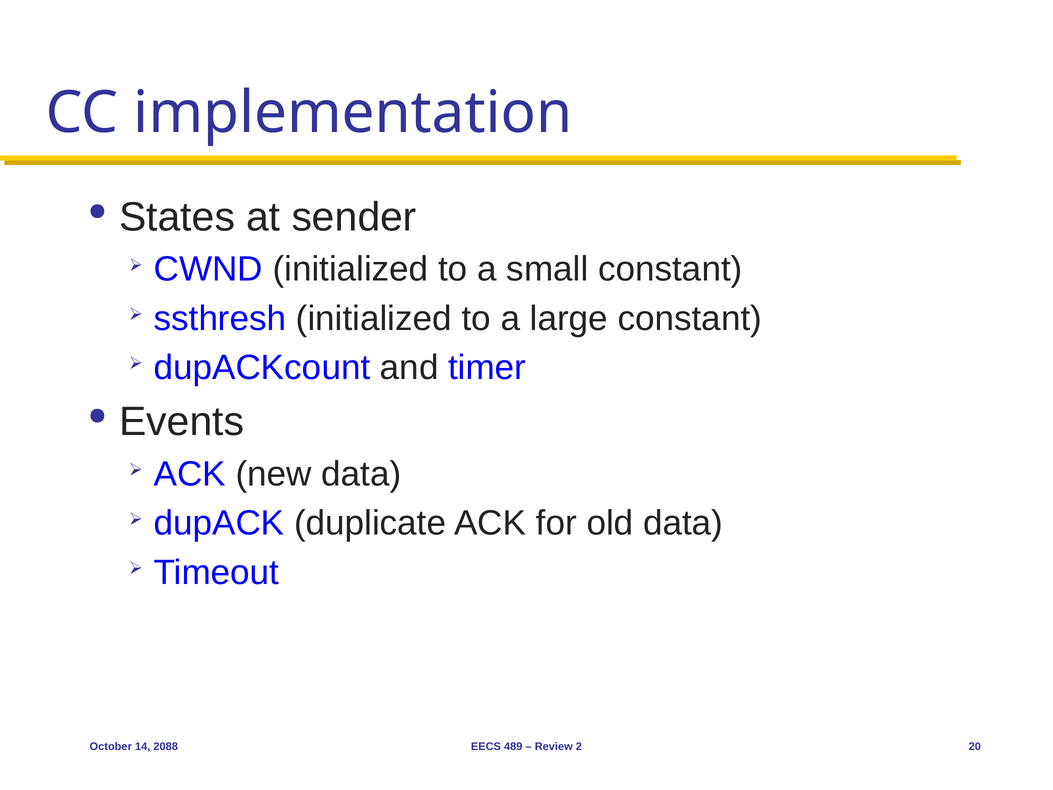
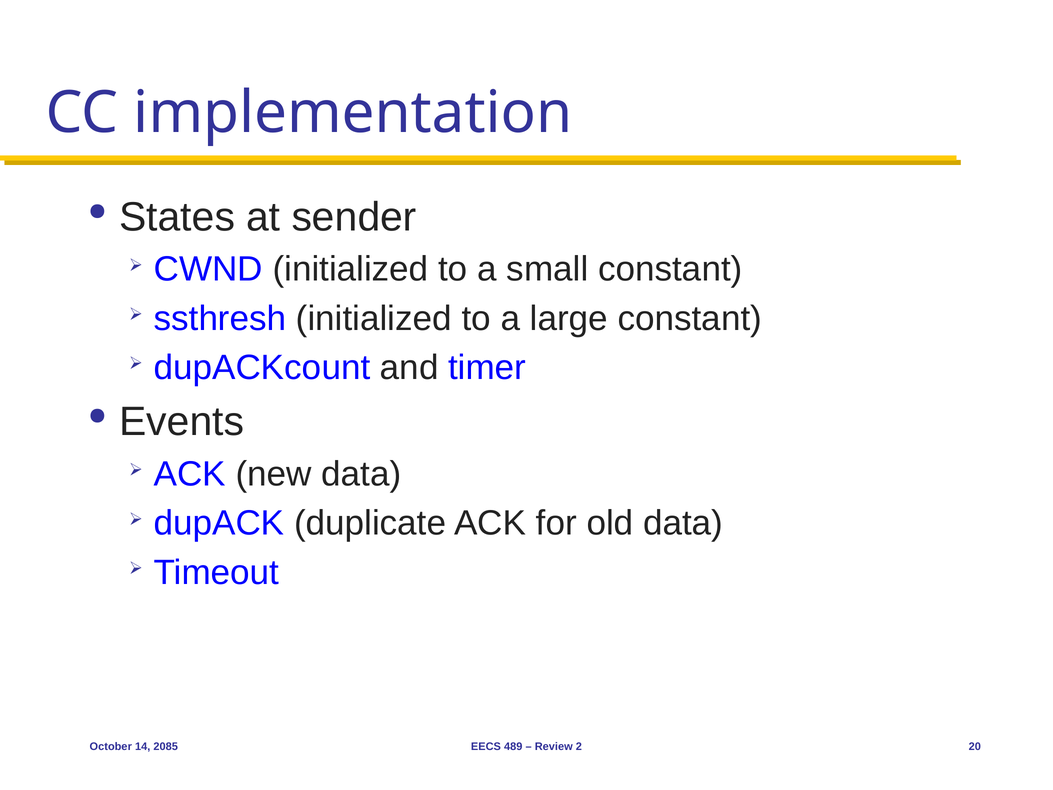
2088: 2088 -> 2085 (166, 747)
